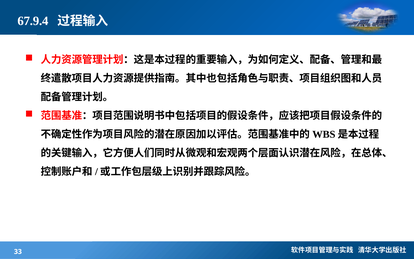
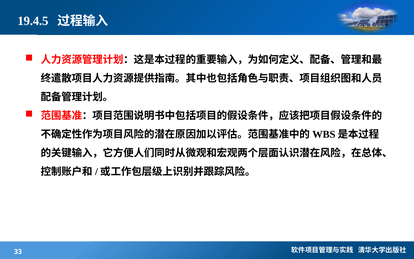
67.9.4: 67.9.4 -> 19.4.5 (33, 21)
